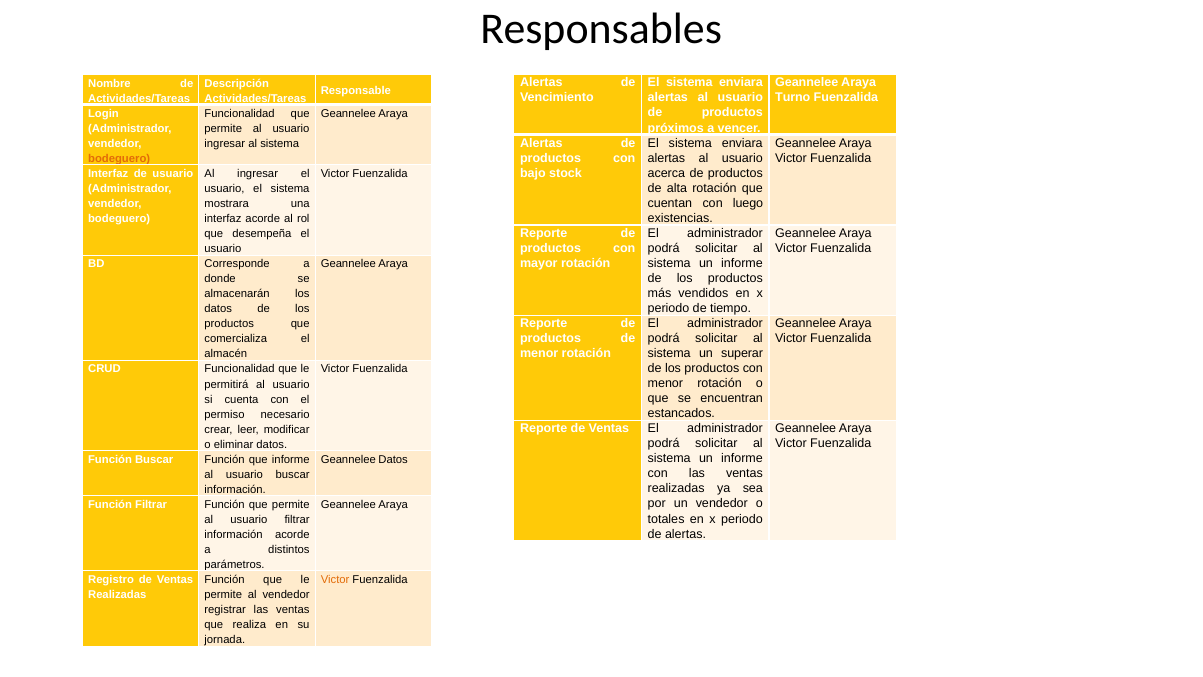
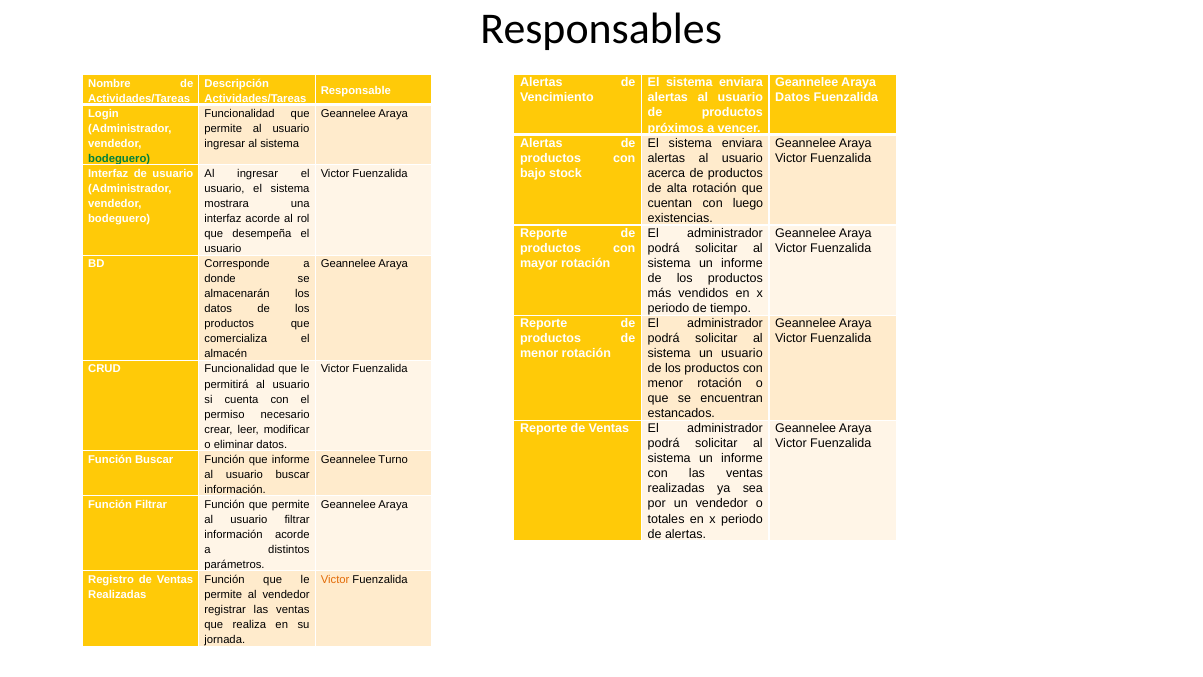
Turno: Turno -> Datos (793, 98)
bodeguero colour: orange -> green (119, 159)
un superar: superar -> usuario (742, 353)
Geannelee Datos: Datos -> Turno (393, 459)
